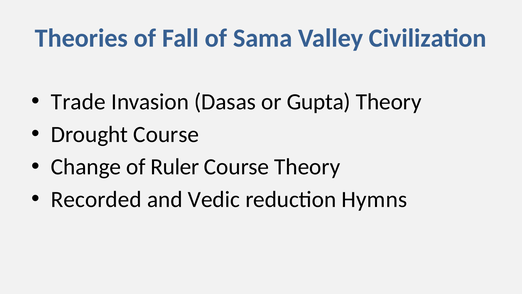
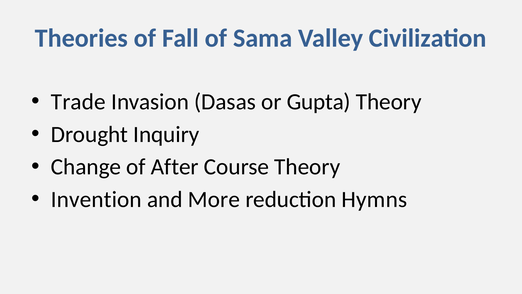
Drought Course: Course -> Inquiry (166, 134)
Ruler: Ruler -> After (175, 167)
Recorded: Recorded -> Invention (96, 199)
Vedic: Vedic -> More (214, 199)
